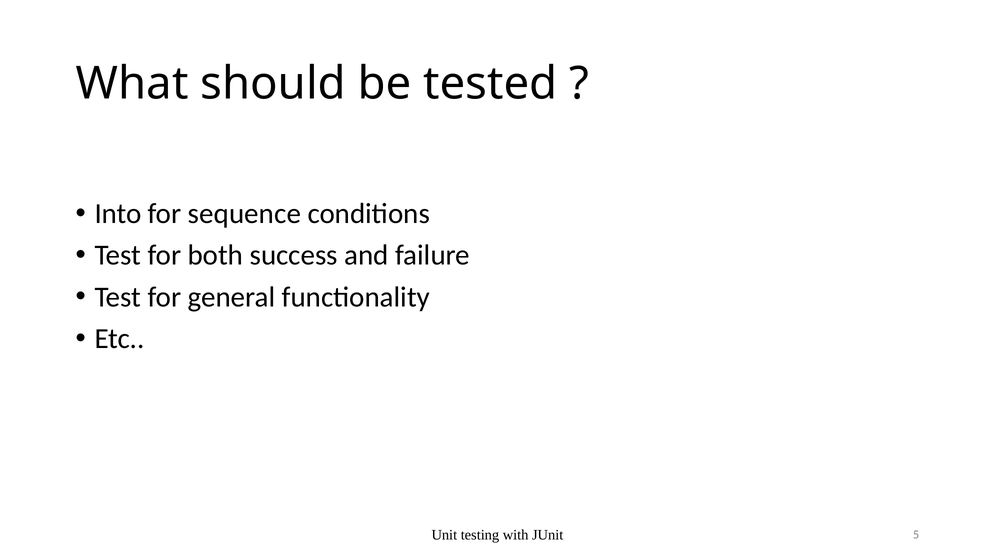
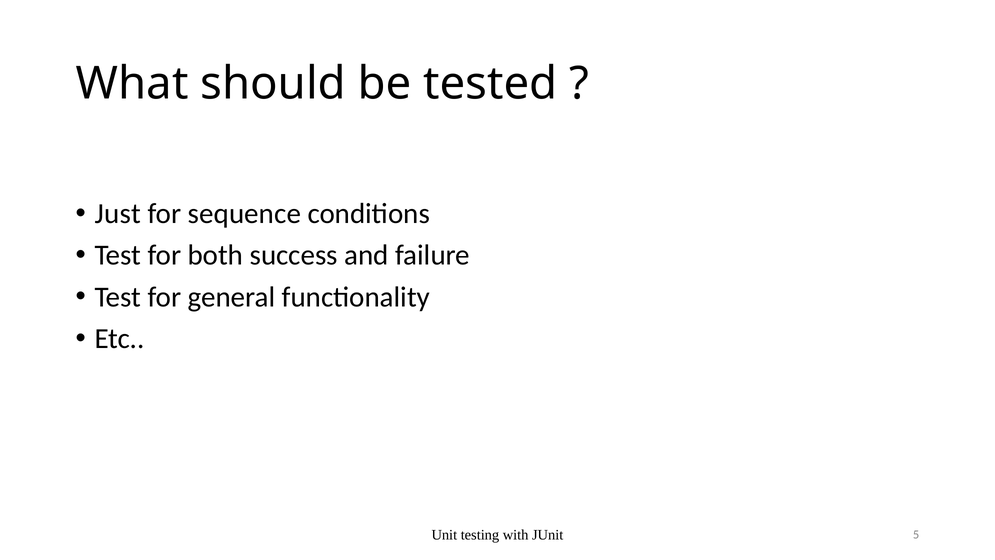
Into: Into -> Just (118, 213)
